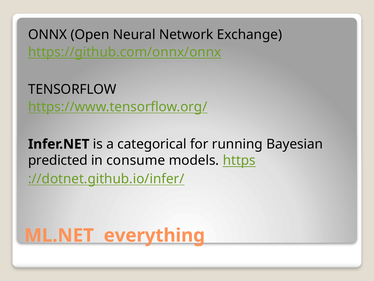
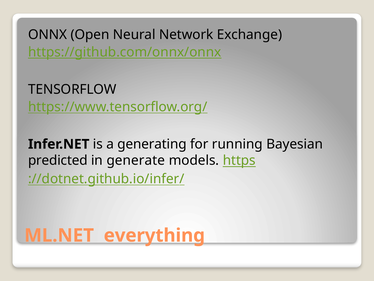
categorical: categorical -> generating (152, 144)
consume: consume -> generate (136, 160)
